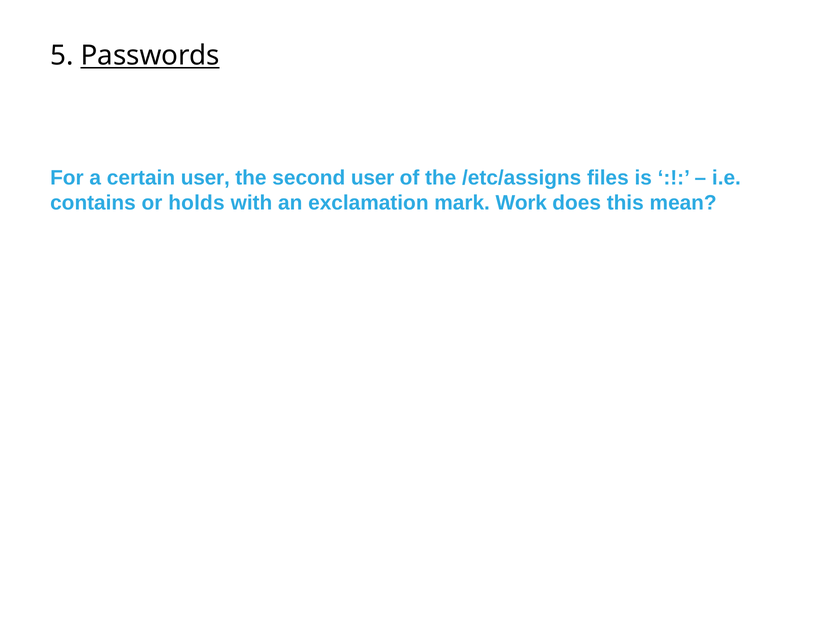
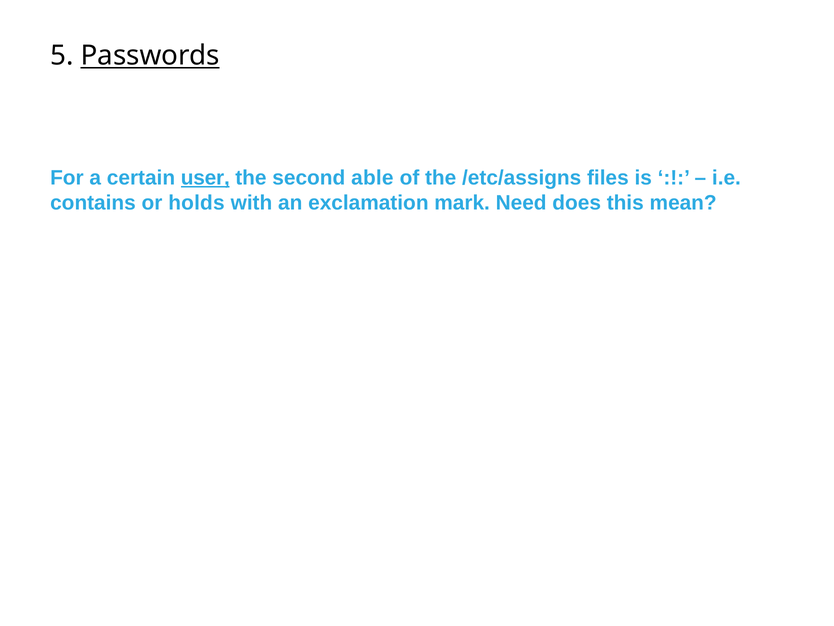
user underline: none -> present (205, 178)
second user: user -> able (372, 178)
Work: Work -> Need (521, 203)
